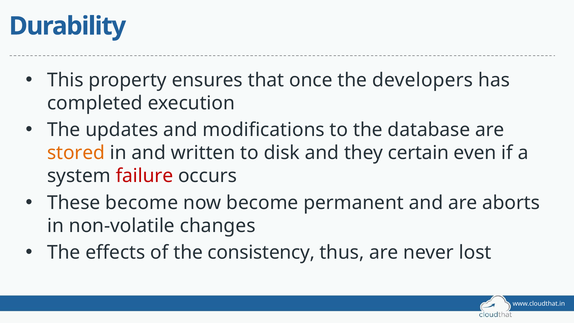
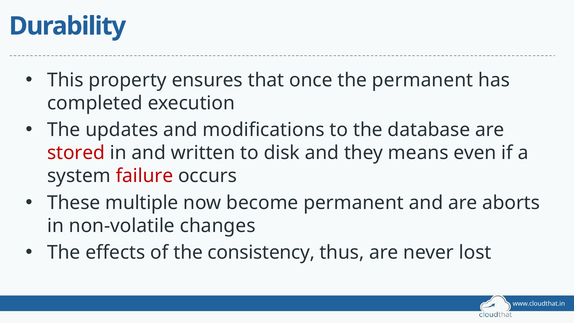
the developers: developers -> permanent (423, 80)
stored colour: orange -> red (76, 153)
certain: certain -> means (418, 153)
These become: become -> multiple (142, 203)
